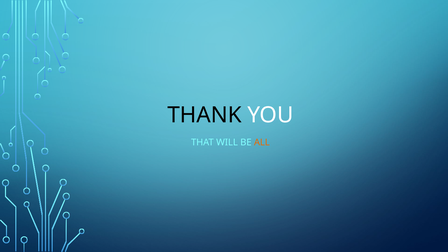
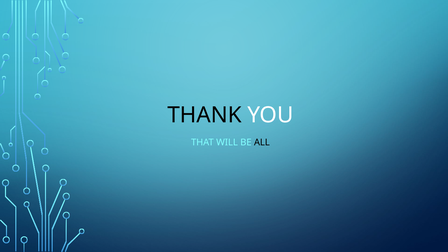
ALL colour: orange -> black (262, 143)
